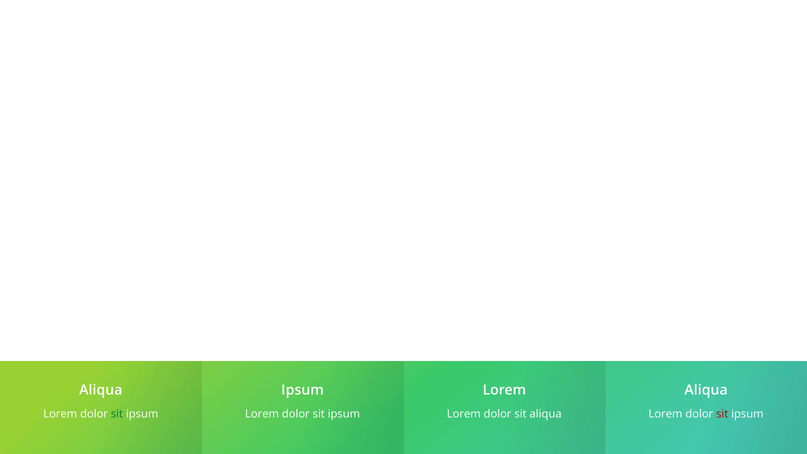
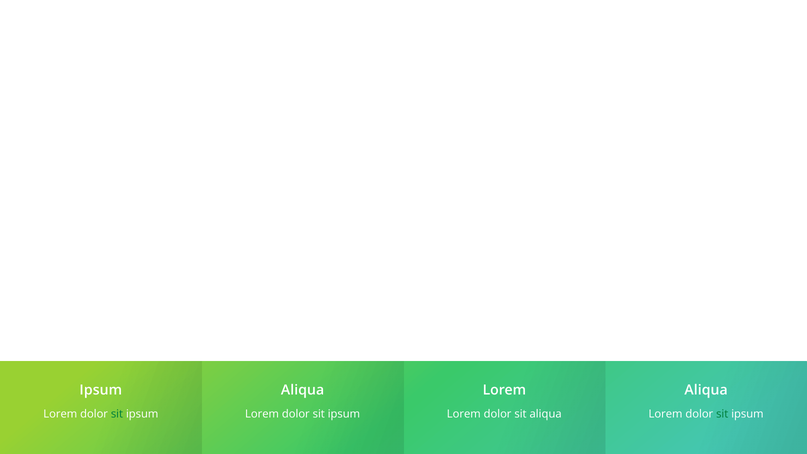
Aliqua: Aliqua -> Ipsum (101, 390)
Ipsum: Ipsum -> Aliqua (303, 390)
sit colour: red -> green (722, 414)
